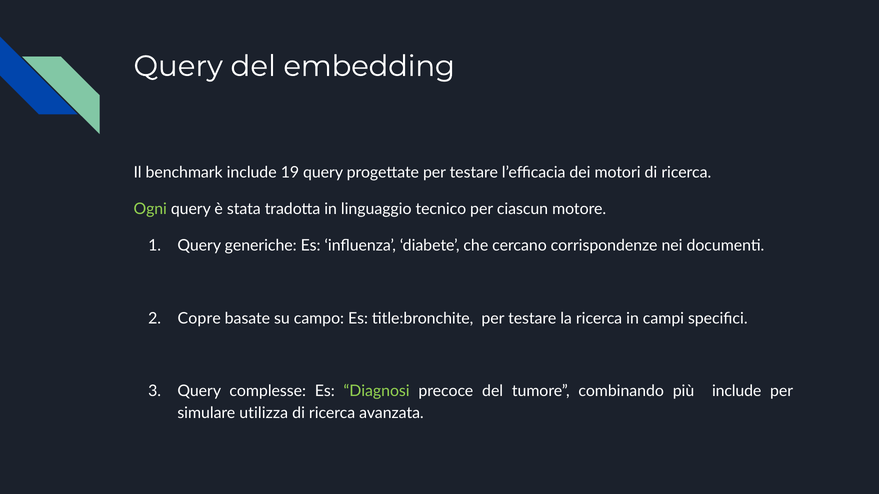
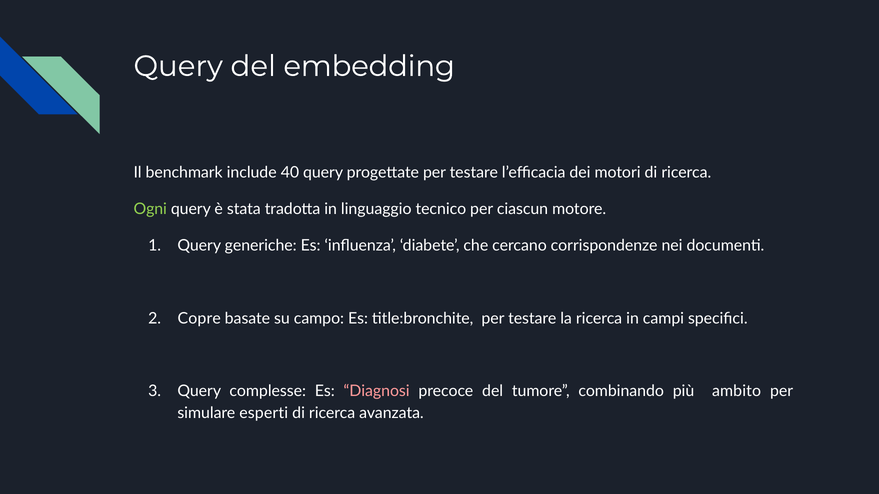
19: 19 -> 40 (290, 173)
Diagnosi colour: light green -> pink (377, 392)
più include: include -> ambito (737, 392)
utilizza: utilizza -> esperti (264, 413)
